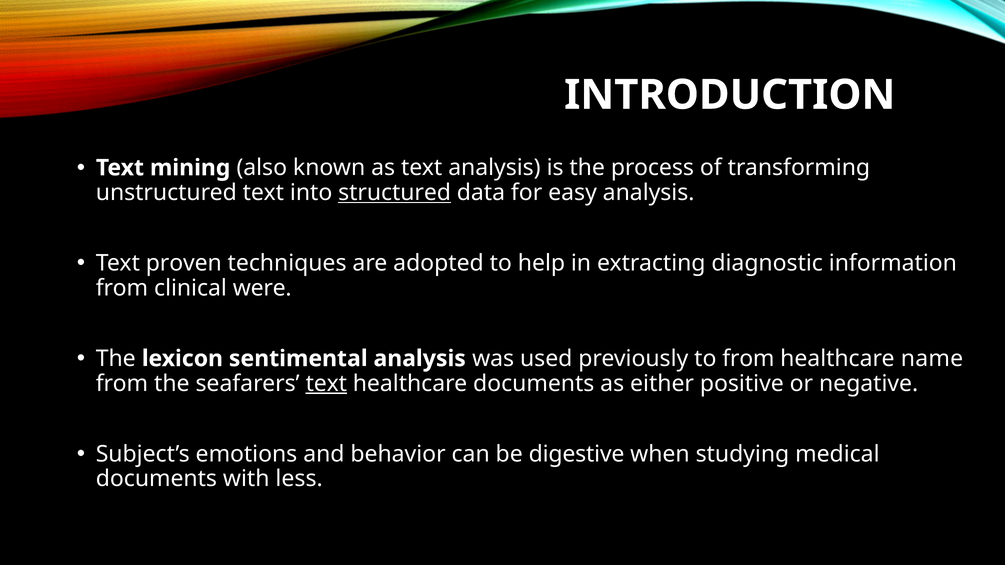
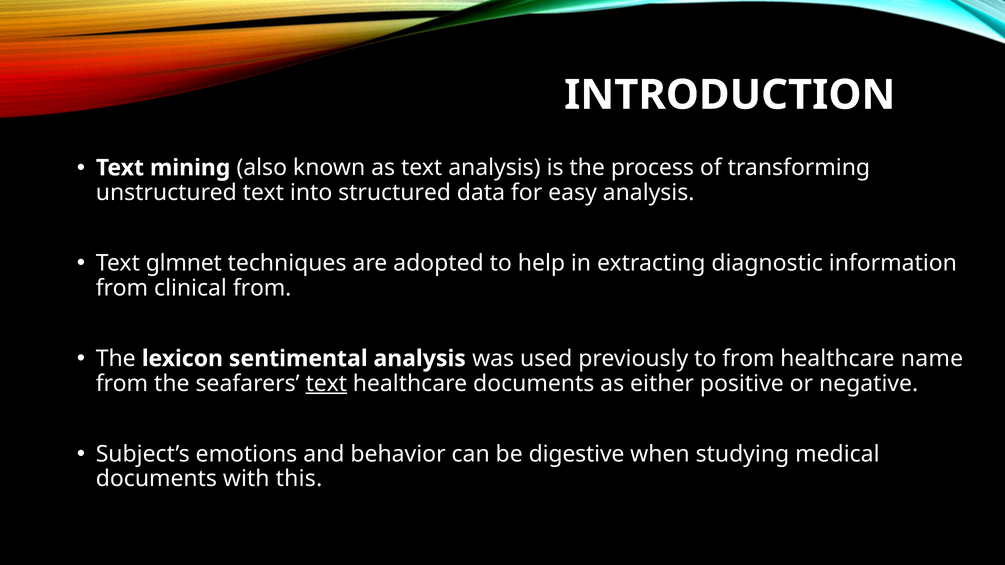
structured underline: present -> none (395, 193)
proven: proven -> glmnet (184, 263)
clinical were: were -> from (262, 288)
less: less -> this (299, 479)
